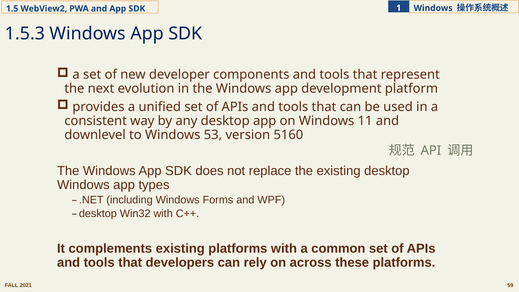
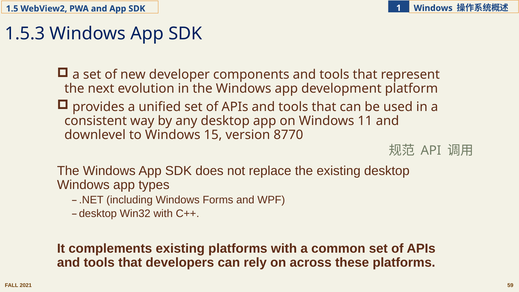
53: 53 -> 15 (213, 135)
5160: 5160 -> 8770 (288, 135)
